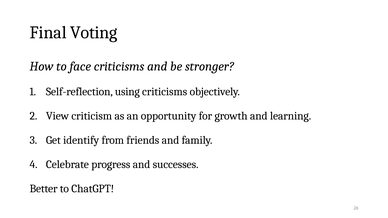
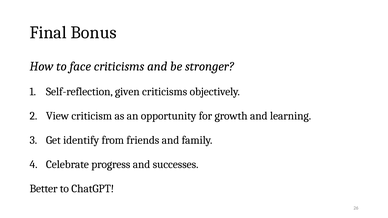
Voting: Voting -> Bonus (94, 33)
using: using -> given (127, 92)
